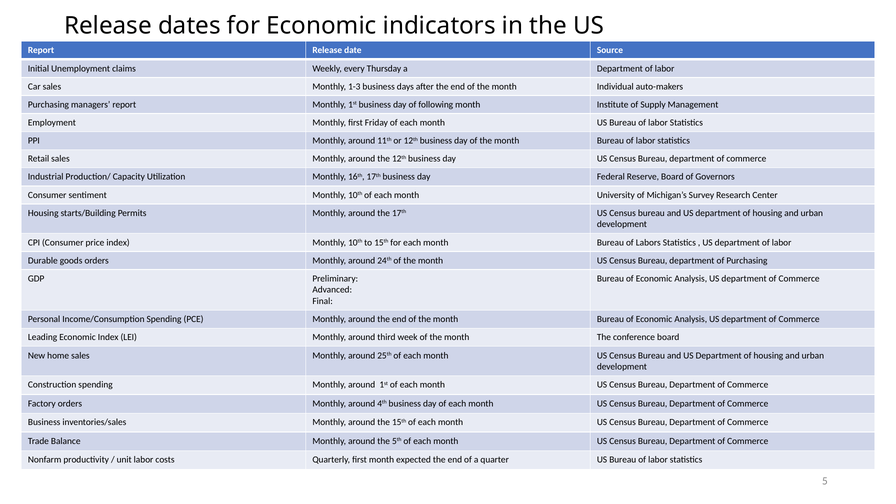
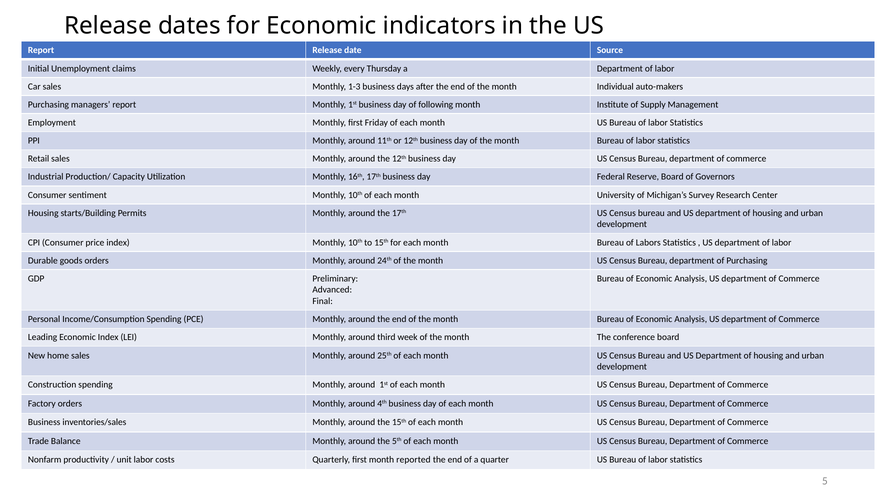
expected: expected -> reported (413, 460)
